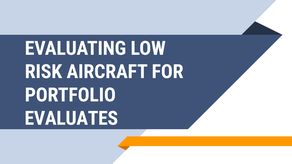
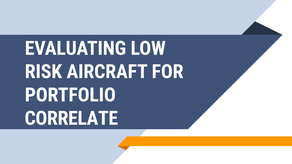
EVALUATES: EVALUATES -> CORRELATE (71, 119)
